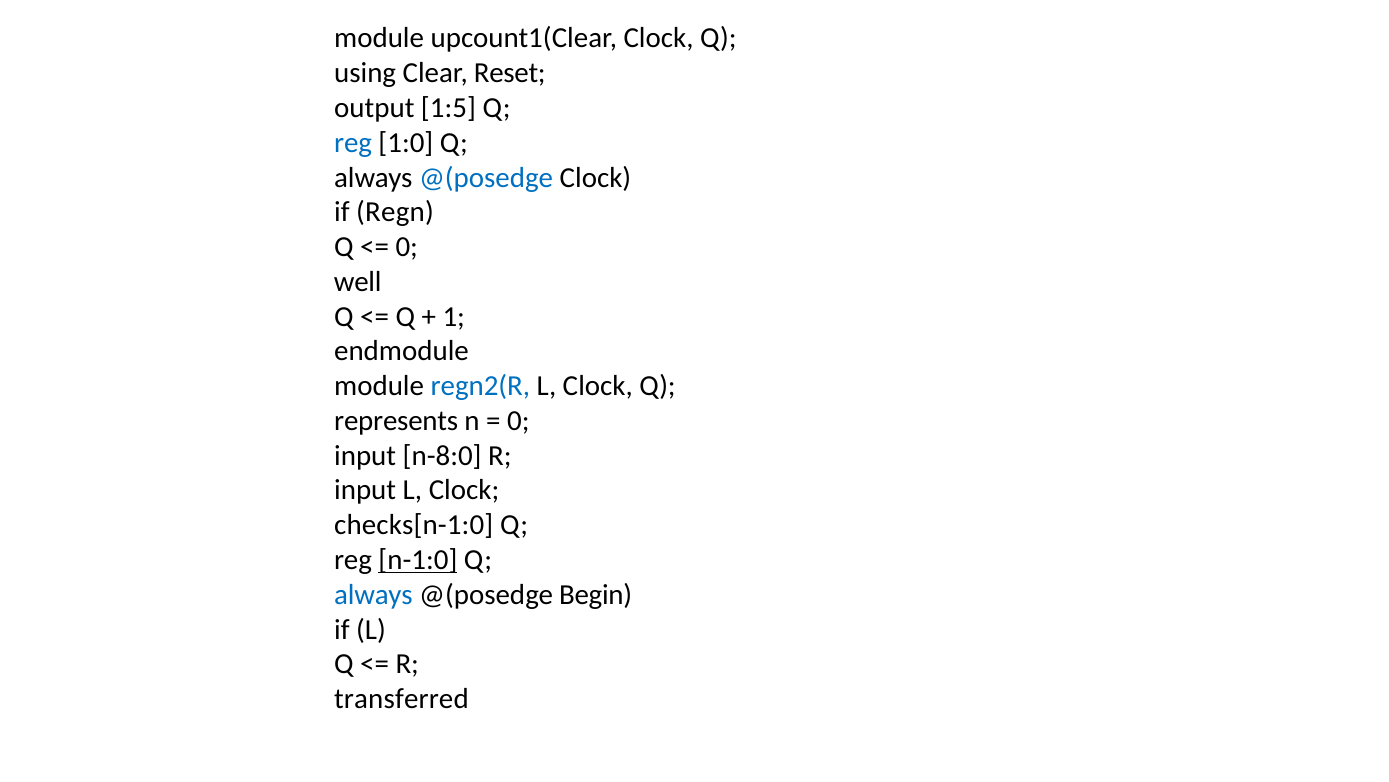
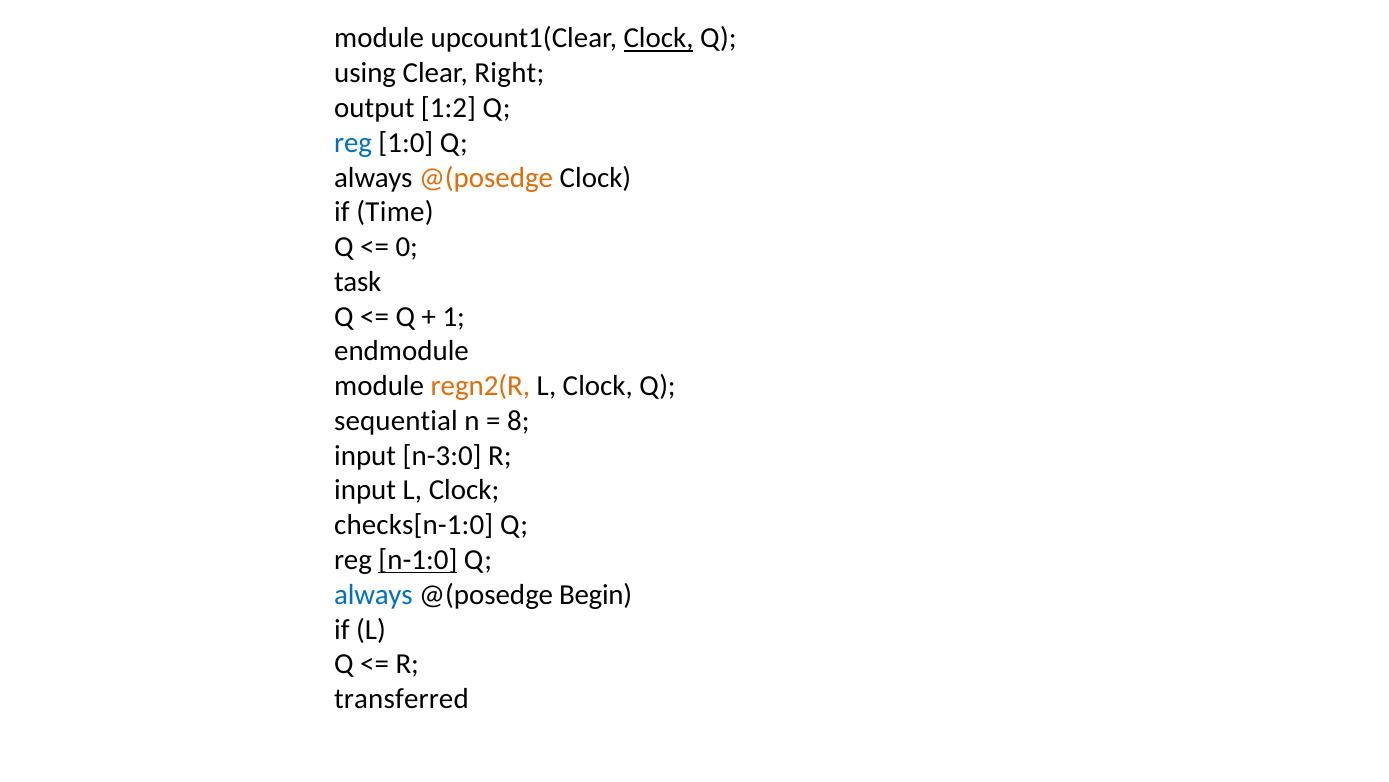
Clock underline: none -> present (658, 38)
Reset: Reset -> Right (509, 73)
1:5: 1:5 -> 1:2 (448, 108)
@(posedge colour: blue -> orange (486, 177)
Regn: Regn -> Time (395, 212)
well: well -> task (358, 282)
regn2(R colour: blue -> orange (480, 386)
represents: represents -> sequential (396, 420)
0: 0 -> 8 (518, 420)
n-8:0: n-8:0 -> n-3:0 (442, 455)
